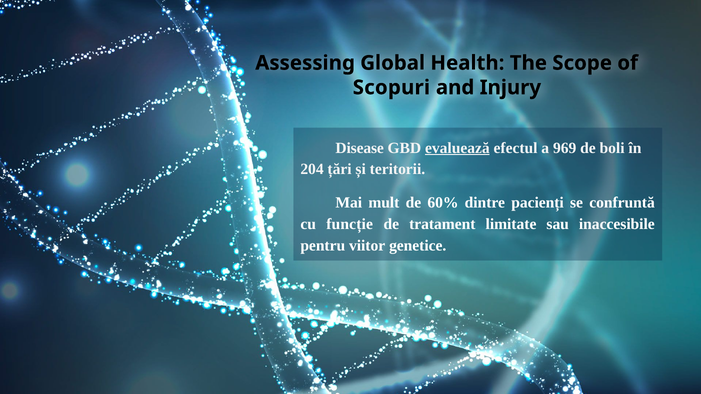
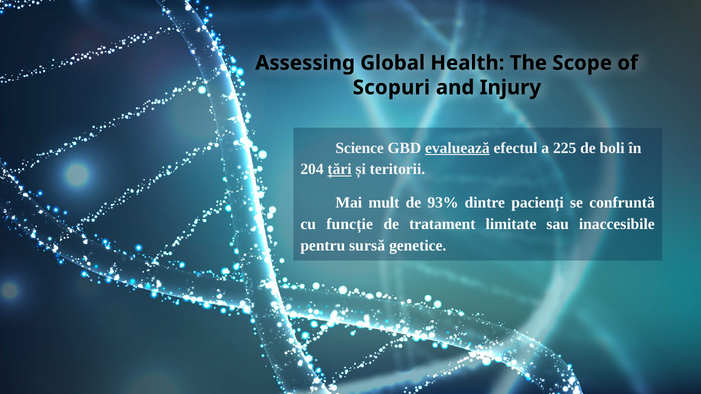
Disease: Disease -> Science (360, 148)
969: 969 -> 225 (565, 148)
țări underline: none -> present (340, 170)
60%: 60% -> 93% (443, 203)
viitor: viitor -> sursă (367, 246)
